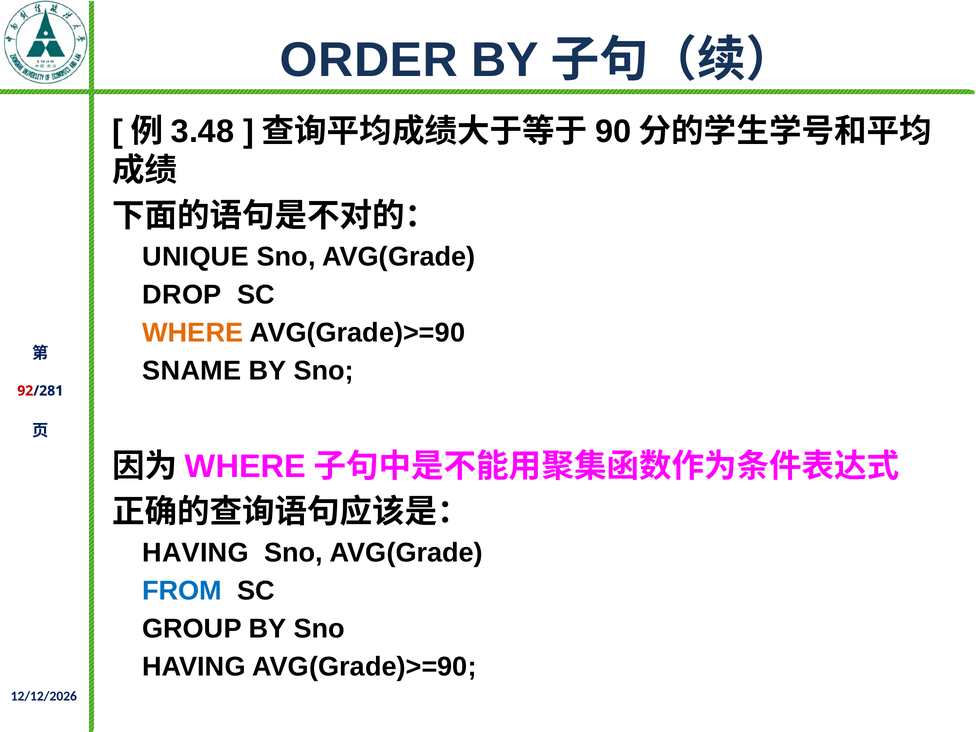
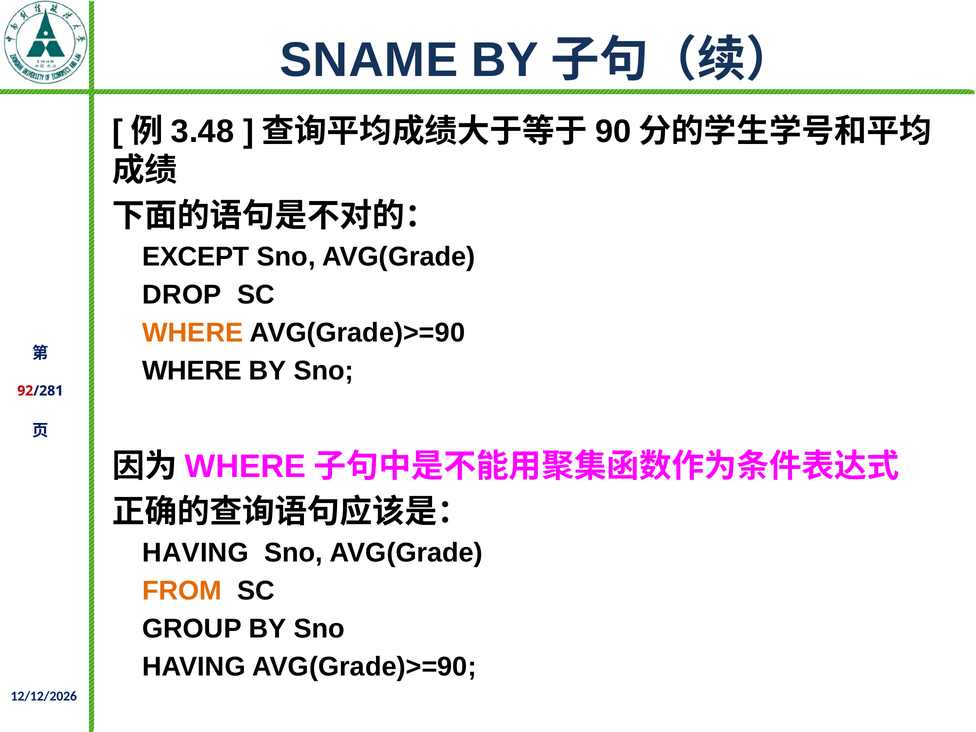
ORDER: ORDER -> SNAME (369, 60)
UNIQUE: UNIQUE -> EXCEPT (196, 257)
SNAME: SNAME -> WHERE (192, 371)
FROM colour: blue -> orange (182, 591)
